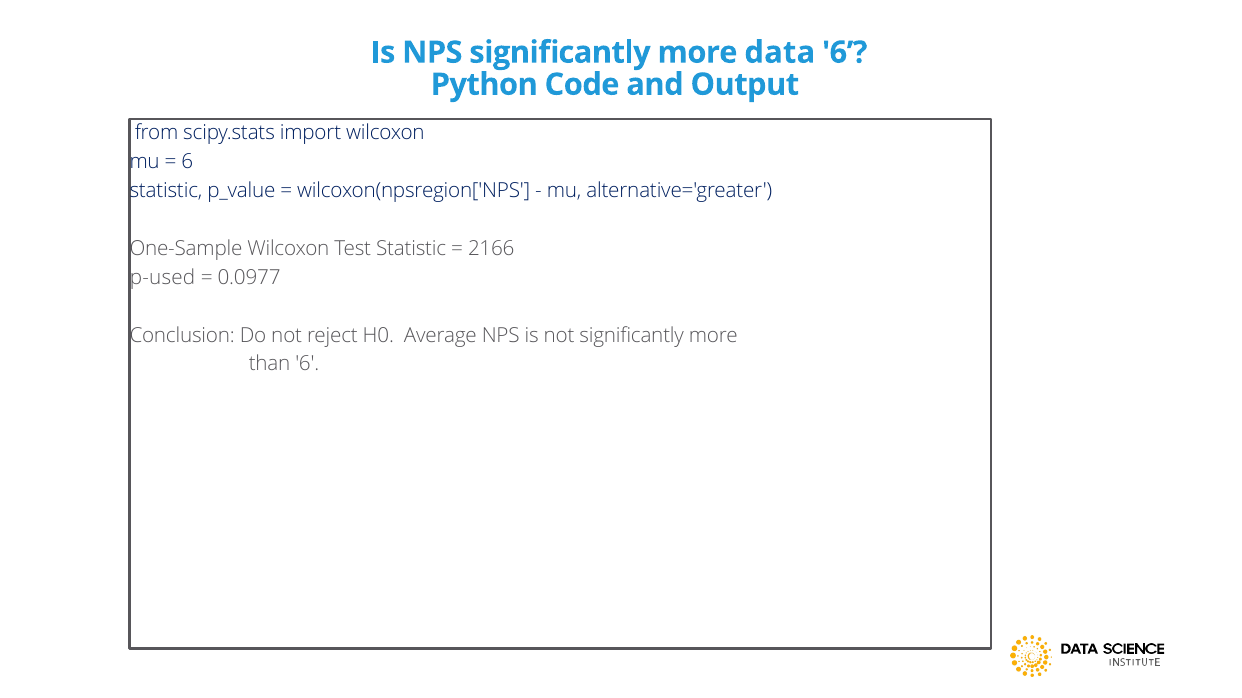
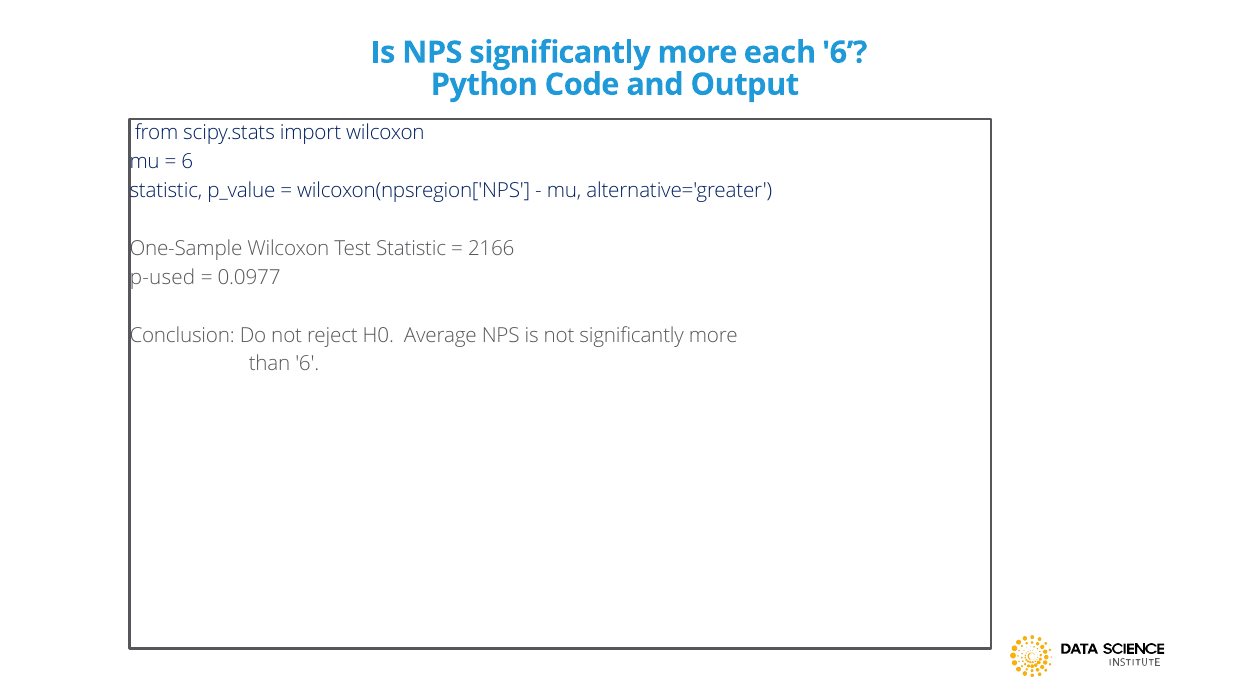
data: data -> each (780, 53)
